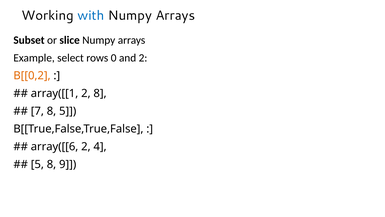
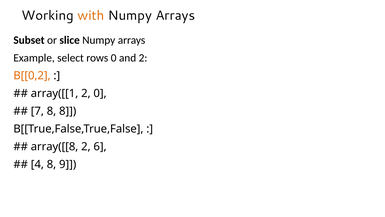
with colour: blue -> orange (91, 16)
2 8: 8 -> 0 (100, 93)
8 5: 5 -> 8 (68, 111)
array([[6: array([[6 -> array([[8 (55, 146)
4: 4 -> 6 (100, 146)
5: 5 -> 4 (37, 164)
